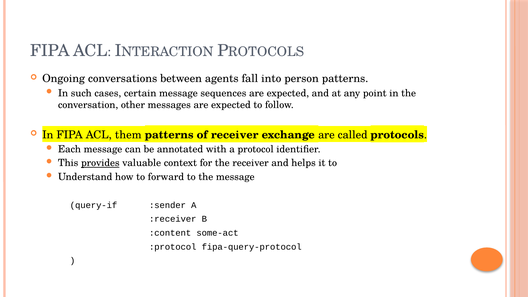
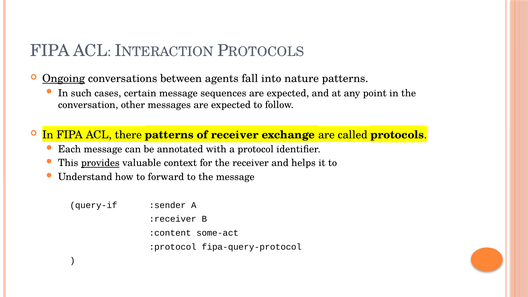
Ongoing underline: none -> present (64, 79)
person: person -> nature (302, 79)
them: them -> there (128, 135)
